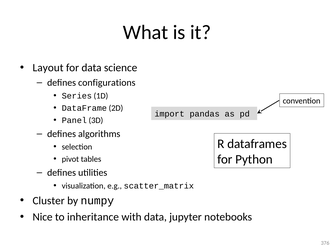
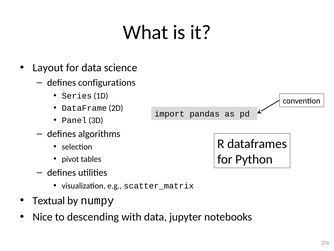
Cluster: Cluster -> Textual (49, 200)
inheritance: inheritance -> descending (93, 217)
